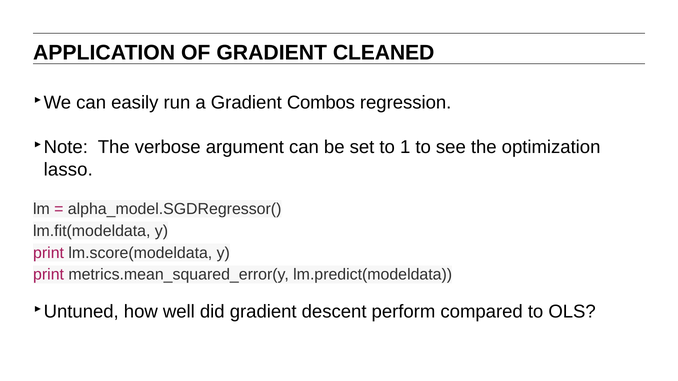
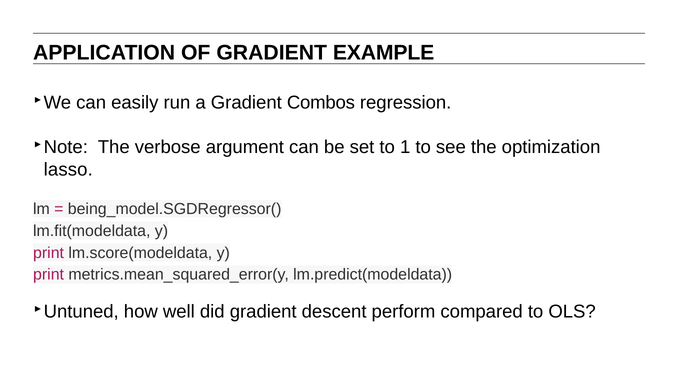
CLEANED: CLEANED -> EXAMPLE (384, 53)
alpha_model.SGDRegressor(: alpha_model.SGDRegressor( -> being_model.SGDRegressor( (175, 209)
